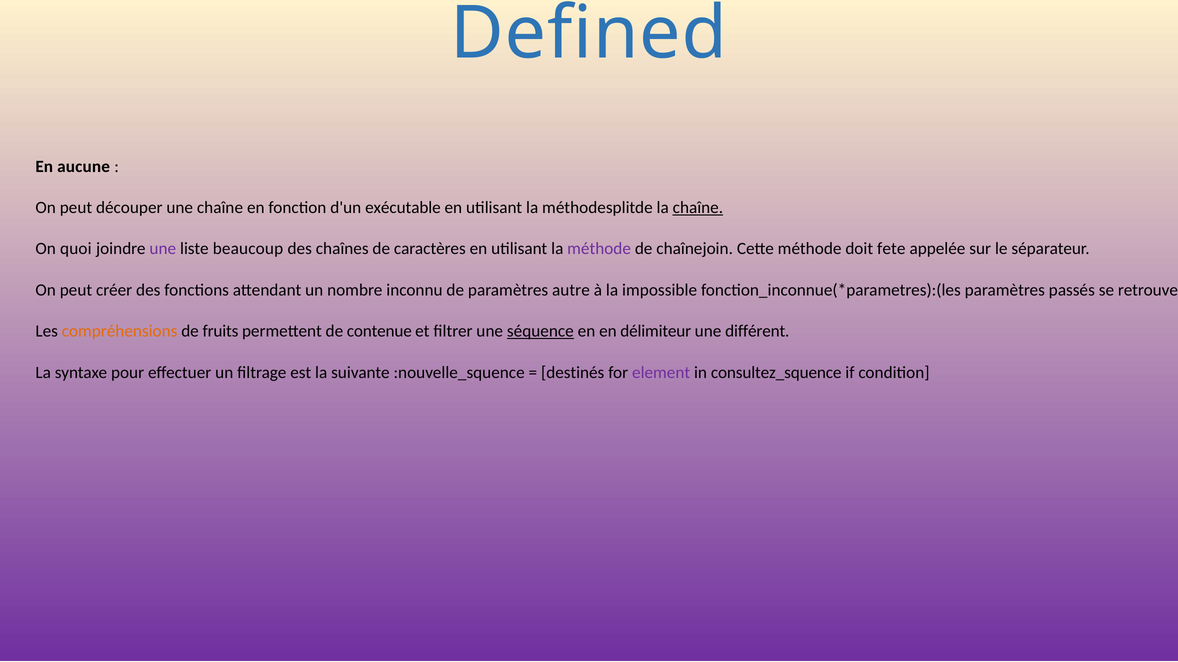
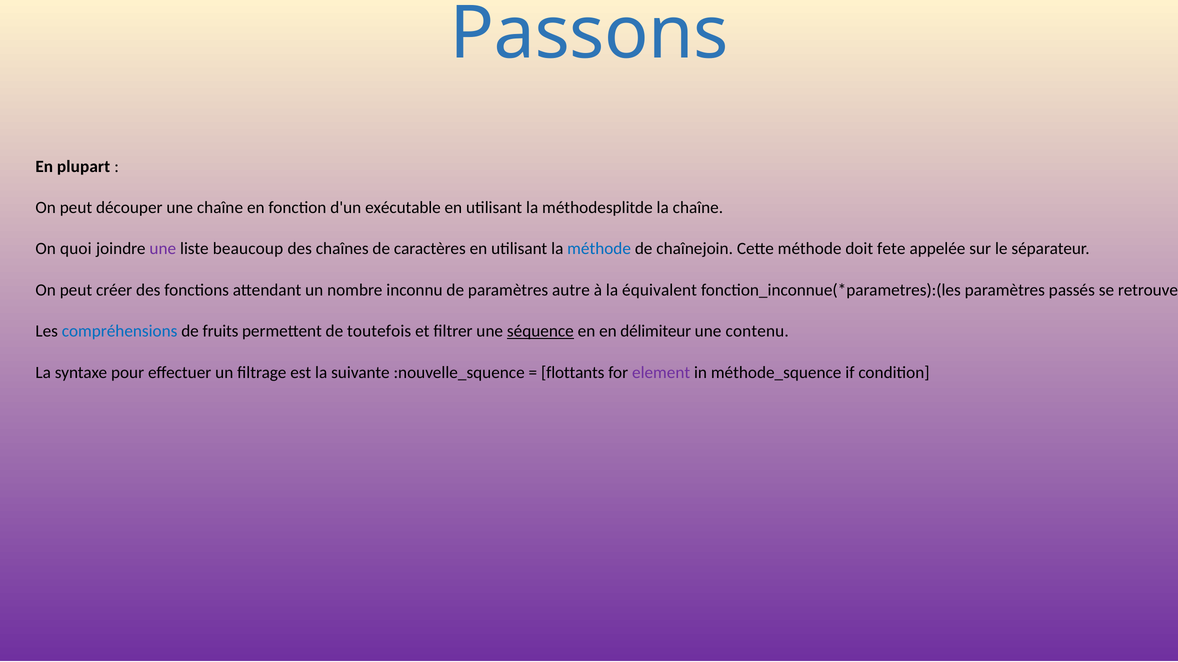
Defined: Defined -> Passons (589, 34)
aucune: aucune -> plupart (84, 167)
chaîne underline: present -> none (698, 208)
méthode colour: purple -> blue (599, 249)
impossible: impossible -> équivalent (660, 290)
compréhensions colour: orange -> blue (120, 332)
contenue: contenue -> toutefois (379, 332)
différent: différent -> contenu (757, 332)
destinés: destinés -> flottants (573, 373)
consultez_squence: consultez_squence -> méthode_squence (776, 373)
